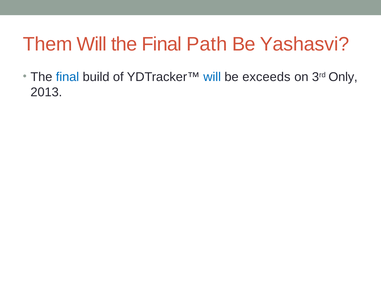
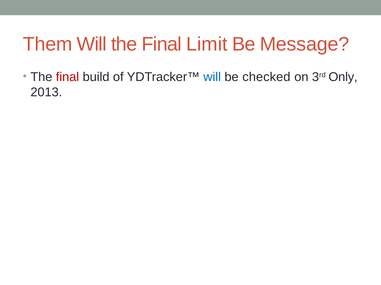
Path: Path -> Limit (207, 44)
Yashasvi: Yashasvi -> Message (304, 44)
final colour: blue -> red (67, 77)
exceeds: exceeds -> checked (266, 77)
